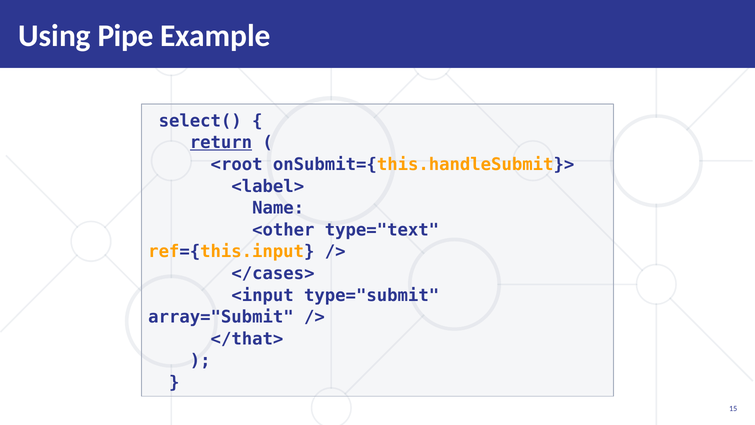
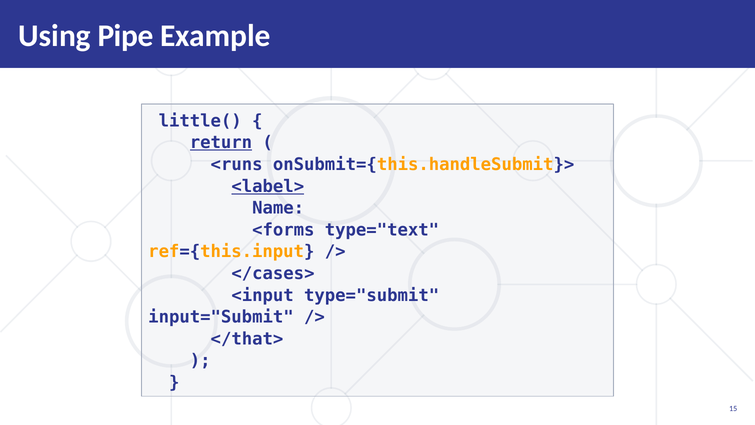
select(: select( -> little( (200, 121)
<root: <root -> <runs (237, 164)
<label> underline: none -> present (268, 186)
<other: <other -> <forms (283, 230)
array="Submit: array="Submit -> input="Submit (221, 317)
